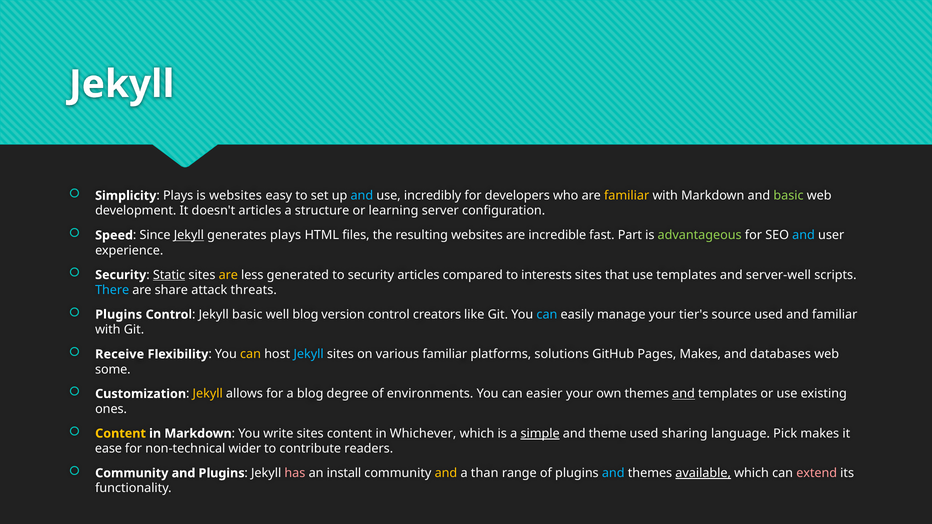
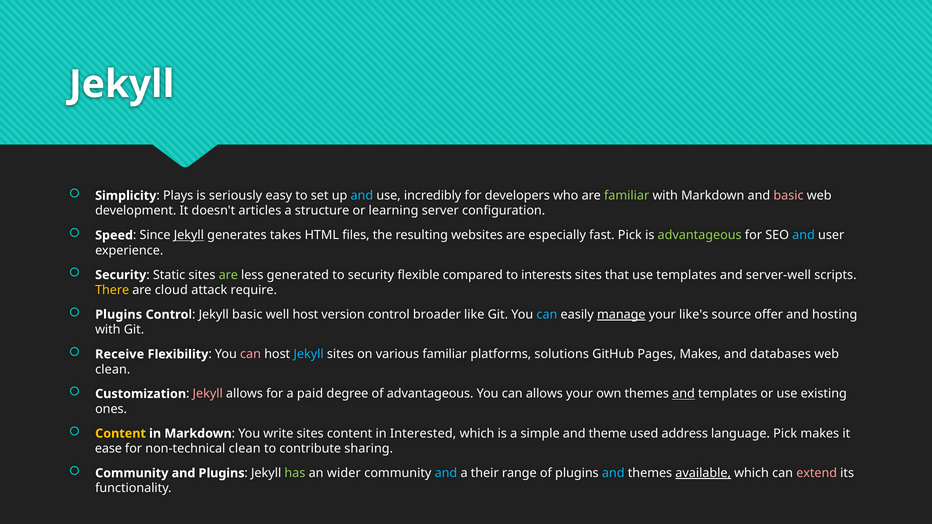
is websites: websites -> seriously (236, 196)
familiar colour: yellow -> light green (627, 196)
basic colour: light green -> pink (789, 196)
generates plays: plays -> takes (286, 235)
incredible: incredible -> especially (557, 235)
fast Part: Part -> Pick (630, 235)
Static underline: present -> none (169, 275)
are colour: yellow -> light green (228, 275)
security articles: articles -> flexible (419, 275)
There colour: light blue -> yellow (112, 290)
share: share -> cloud (171, 290)
threats: threats -> require (254, 290)
well blog: blog -> host (305, 315)
creators: creators -> broader (437, 315)
manage underline: none -> present (621, 315)
tier's: tier's -> like's (694, 315)
source used: used -> offer (769, 315)
and familiar: familiar -> hosting (835, 315)
can colour: yellow -> pink (251, 354)
some: some -> clean (113, 370)
Jekyll colour: yellow -> pink (208, 394)
a blog: blog -> paid (310, 394)
of environments: environments -> advantageous (430, 394)
can easier: easier -> allows (544, 394)
Whichever: Whichever -> Interested (423, 434)
simple underline: present -> none (540, 434)
sharing: sharing -> address (685, 434)
non-technical wider: wider -> clean (245, 449)
readers: readers -> sharing (369, 449)
has colour: pink -> light green (295, 473)
install: install -> wider (344, 473)
and colour: yellow -> light blue (446, 473)
than: than -> their (485, 473)
